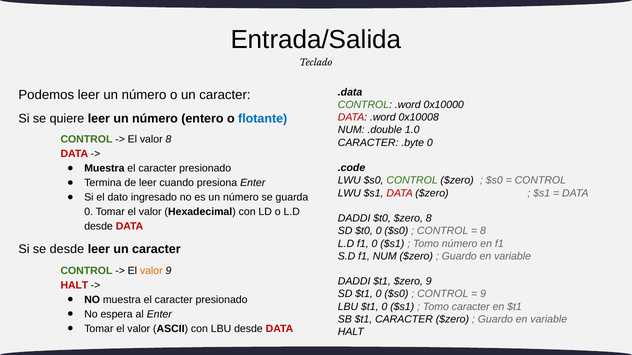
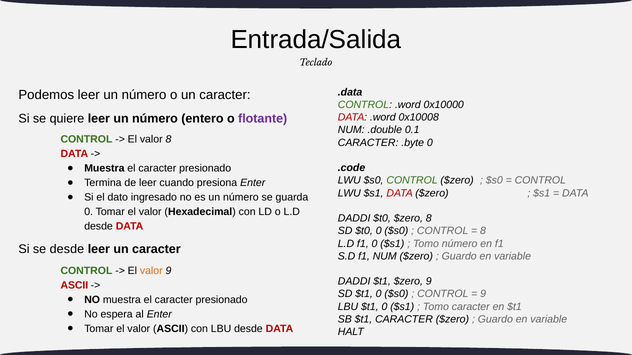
flotante colour: blue -> purple (263, 119)
1.0: 1.0 -> 0.1 (412, 130)
HALT: HALT -> ASCII (74, 285)
